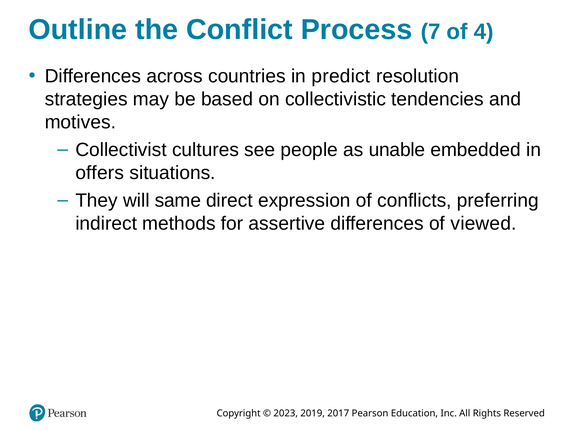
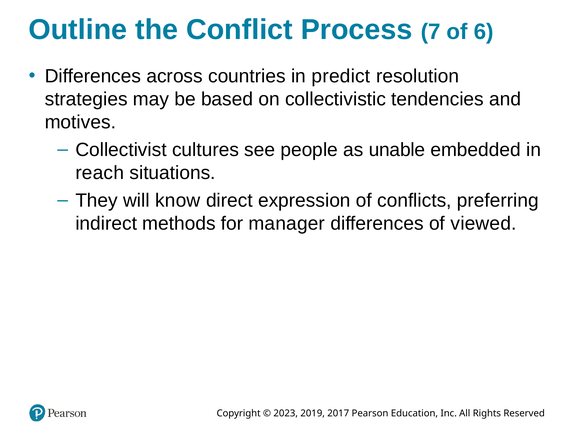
4: 4 -> 6 (484, 32)
offers: offers -> reach (100, 173)
same: same -> know (178, 200)
assertive: assertive -> manager (287, 223)
